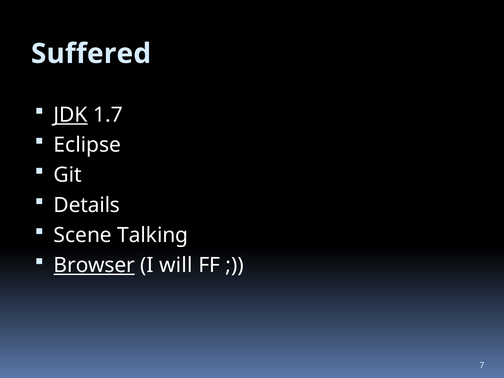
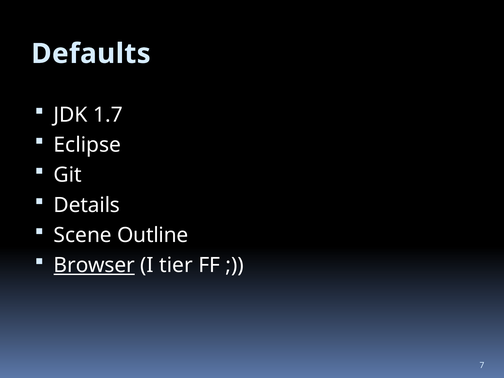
Suffered: Suffered -> Defaults (91, 54)
JDK underline: present -> none (71, 115)
Talking: Talking -> Outline (153, 235)
will: will -> tier (176, 265)
